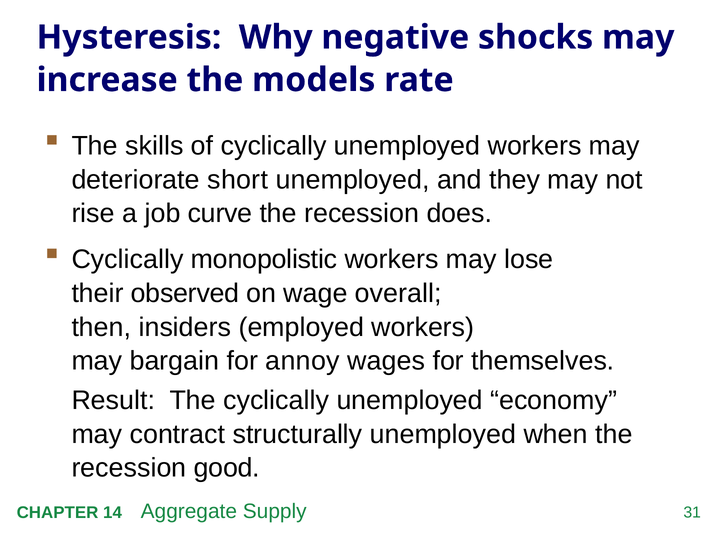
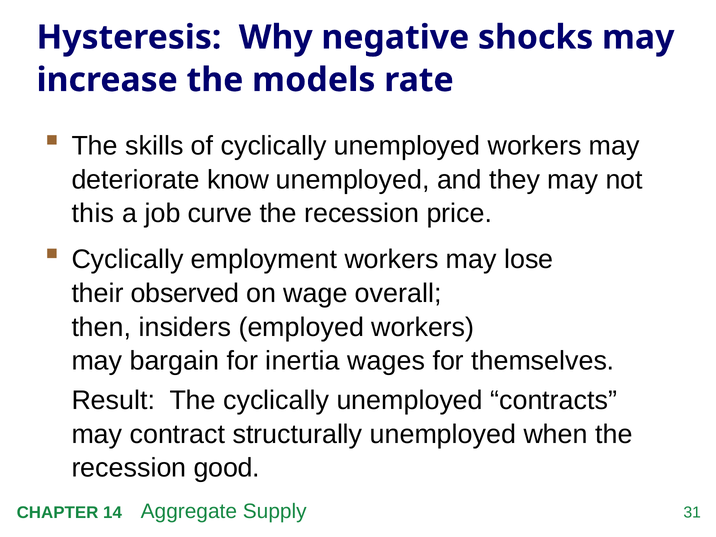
short: short -> know (238, 180)
rise: rise -> this (93, 214)
does: does -> price (459, 214)
monopolistic: monopolistic -> employment (264, 260)
annoy: annoy -> inertia (303, 361)
economy: economy -> contracts (554, 400)
